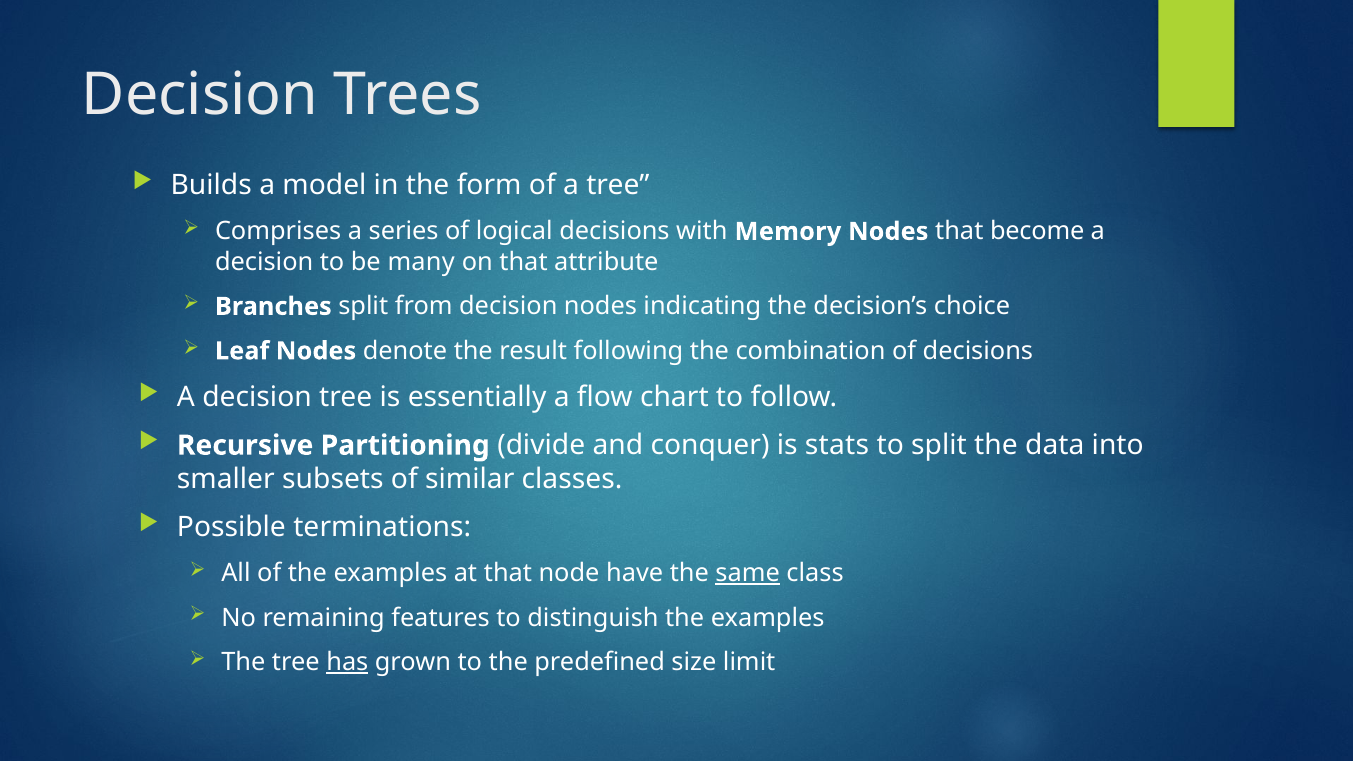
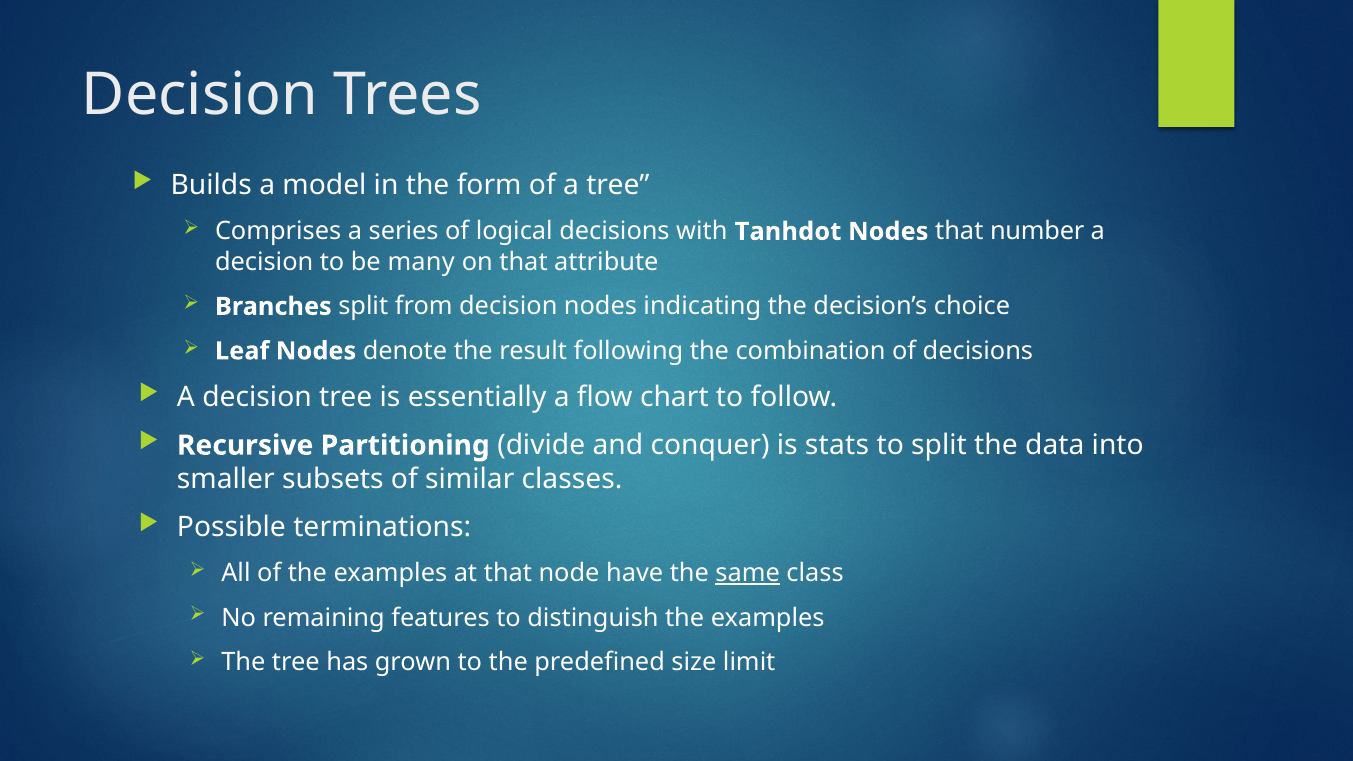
Memory: Memory -> Tanhdot (788, 232)
become: become -> number (1037, 232)
has underline: present -> none (347, 662)
